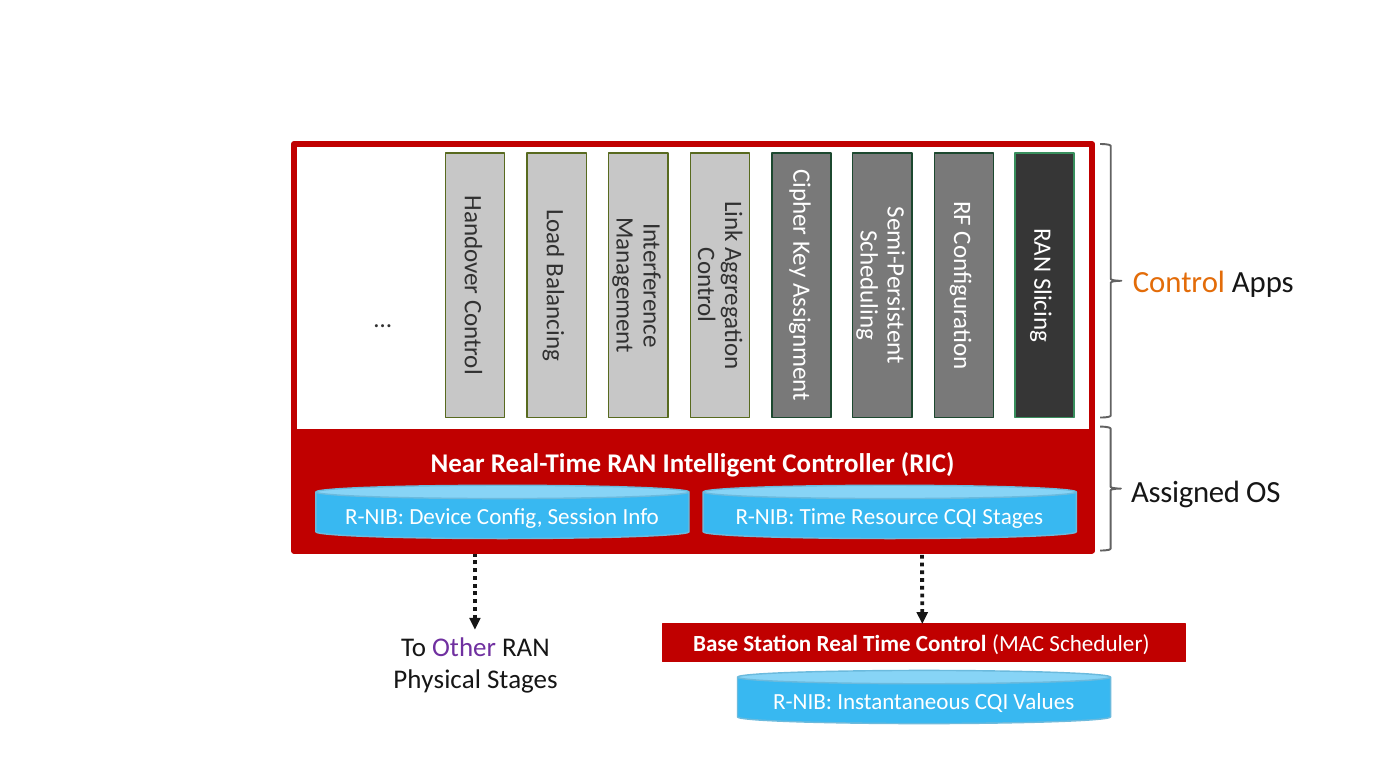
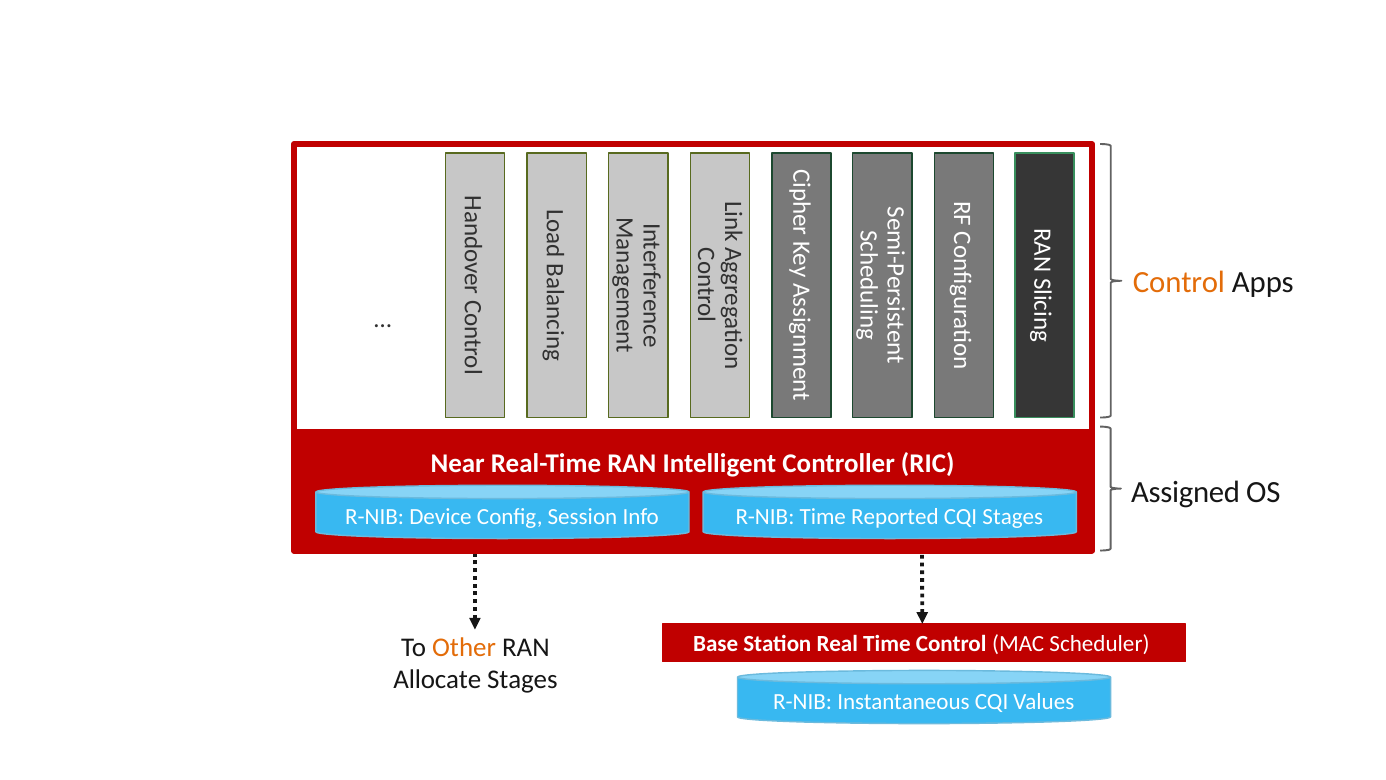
Resource: Resource -> Reported (895, 517)
Other colour: purple -> orange (464, 647)
Physical: Physical -> Allocate (437, 679)
